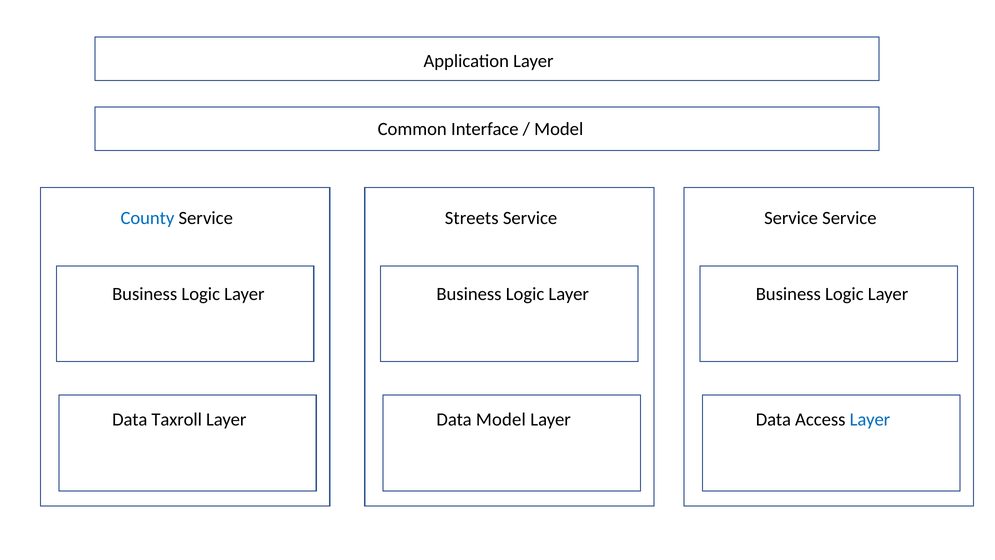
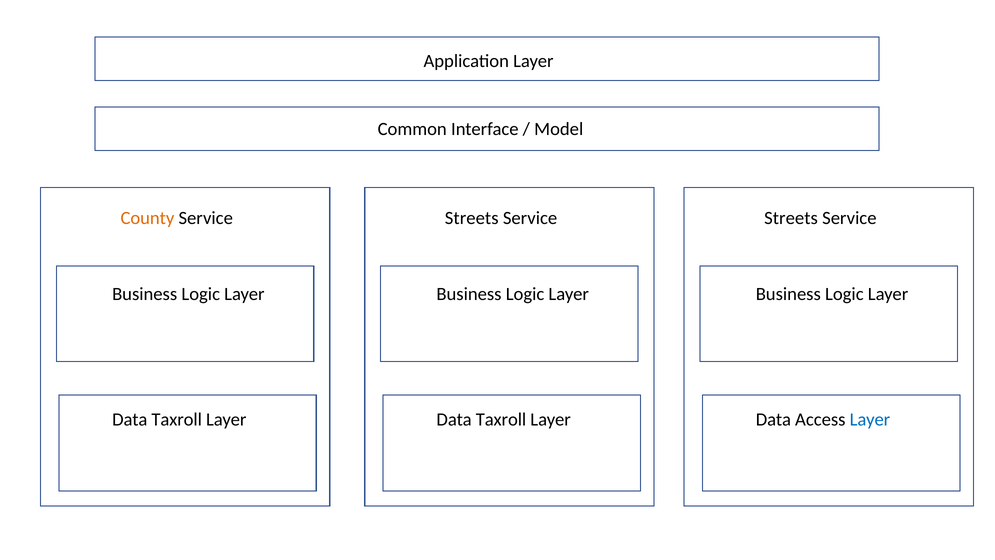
County colour: blue -> orange (147, 218)
Service: Service -> Streets (791, 218)
Model: Model -> Taxroll (501, 420)
